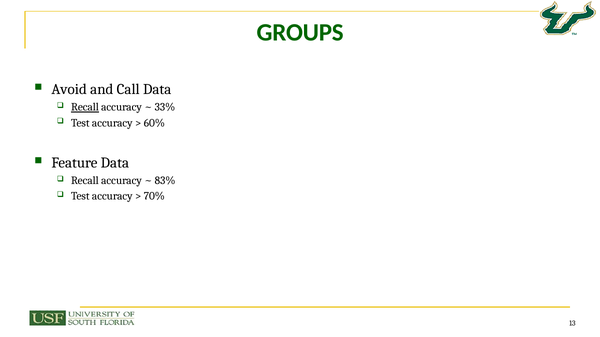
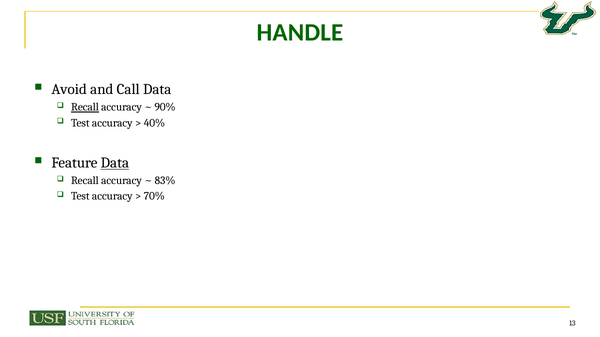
GROUPS: GROUPS -> HANDLE (300, 33)
33%: 33% -> 90% (165, 107)
60%: 60% -> 40% (154, 123)
Data underline: none -> present (115, 163)
